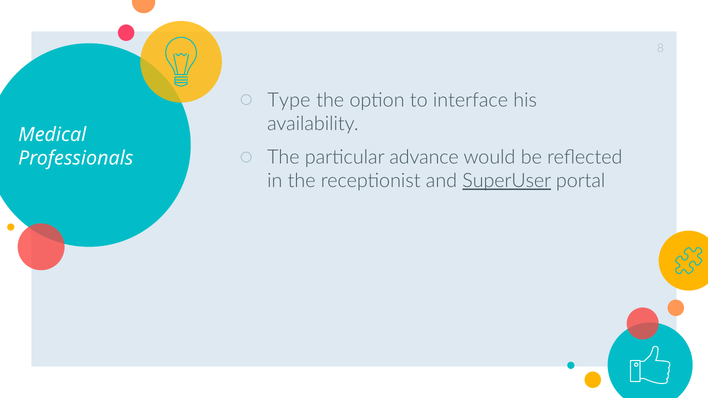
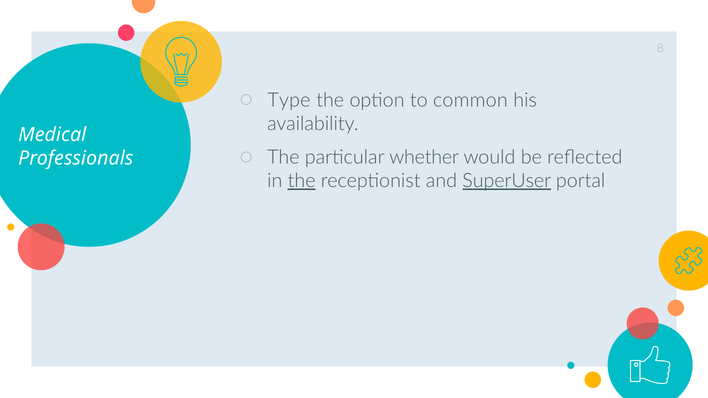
interface: interface -> common (470, 100)
advance: advance -> whether (424, 157)
the underline: none -> present (302, 181)
